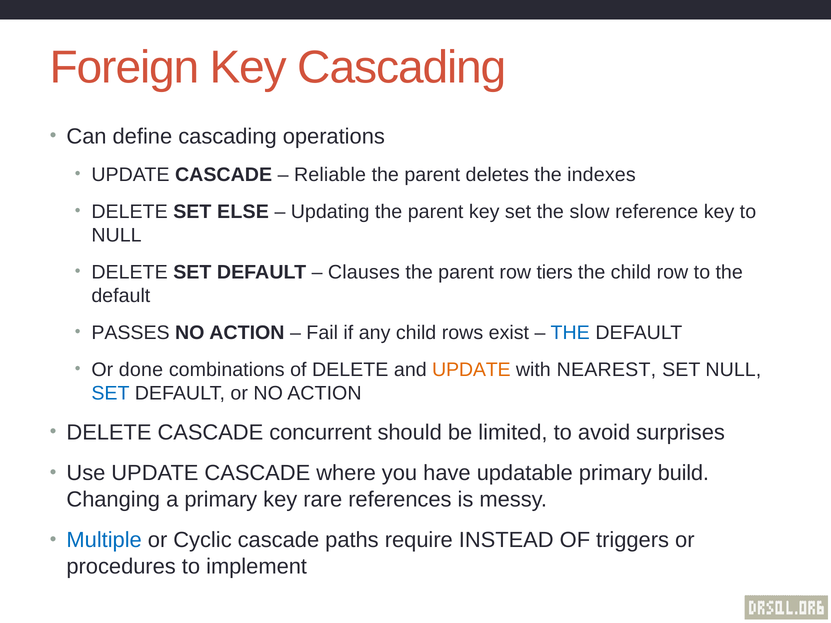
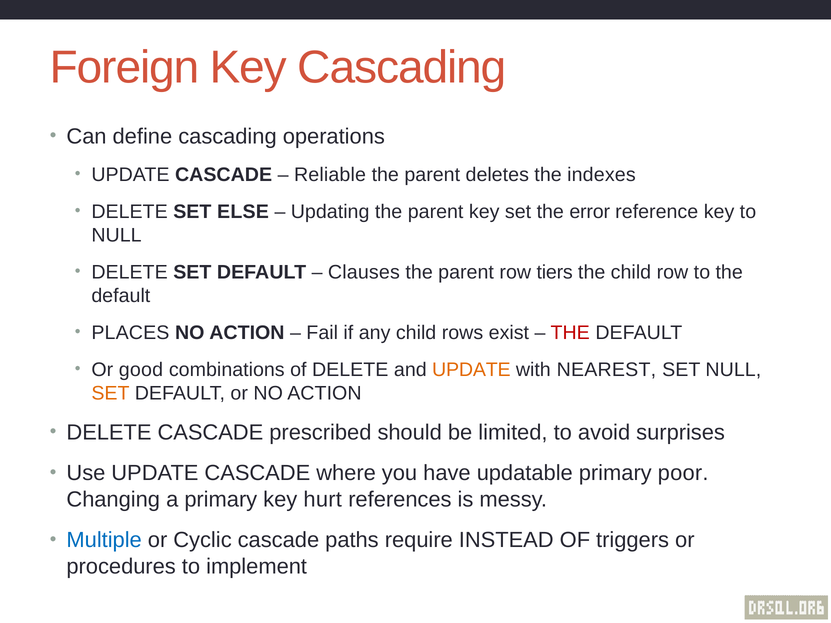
slow: slow -> error (590, 212)
PASSES: PASSES -> PLACES (130, 333)
THE colour: blue -> red (570, 333)
done: done -> good (141, 370)
SET colour: blue -> orange (110, 393)
concurrent: concurrent -> prescribed (320, 433)
build: build -> poor (683, 473)
rare: rare -> hurt (323, 500)
